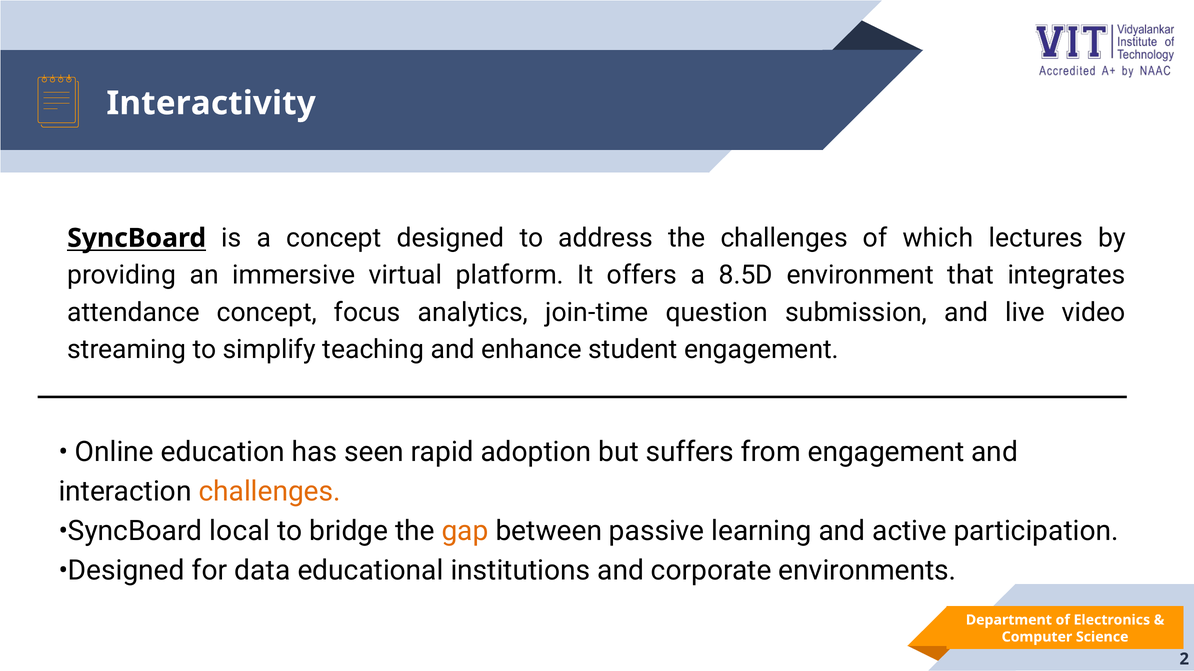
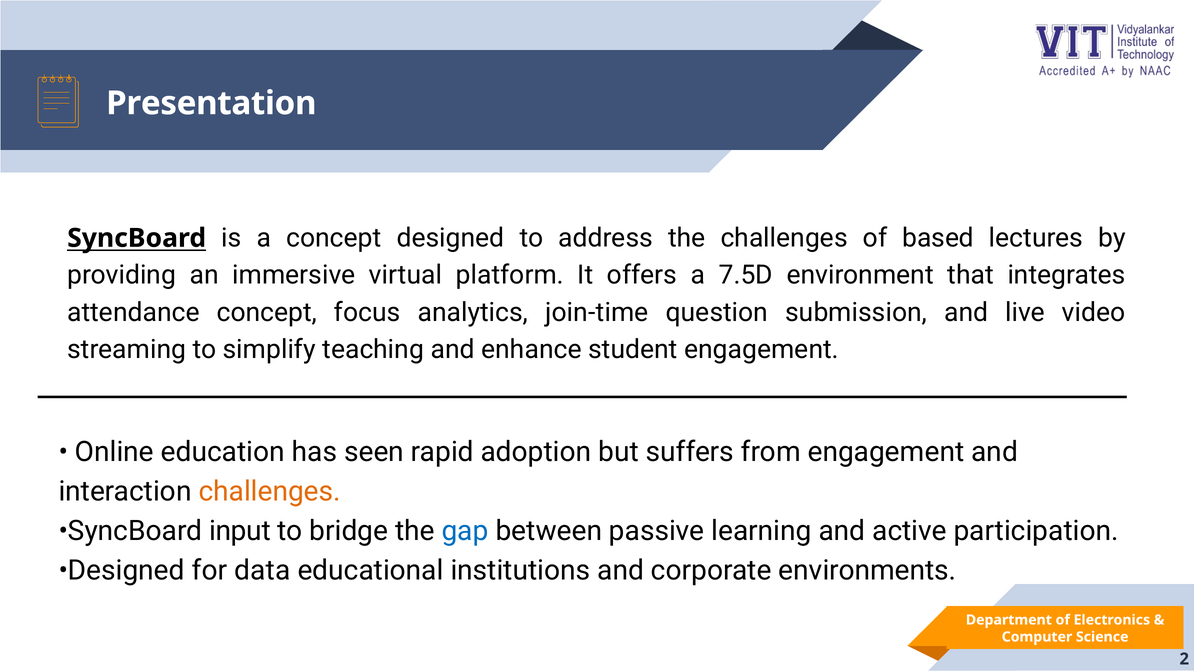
Interactivity: Interactivity -> Presentation (211, 103)
which: which -> based (938, 238)
8.5D: 8.5D -> 7.5D (746, 275)
local: local -> input (240, 531)
gap colour: orange -> blue (465, 531)
